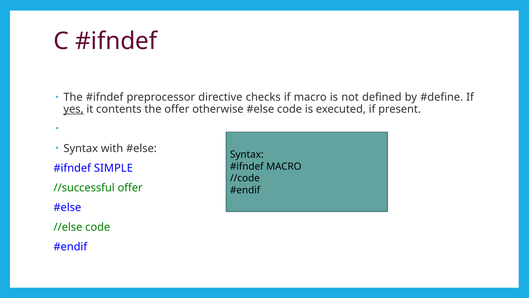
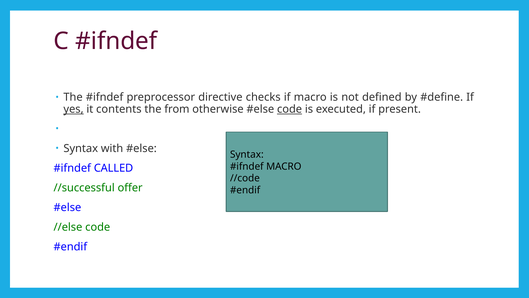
the offer: offer -> from (177, 109)
code underline: none -> present (290, 109)
SIMPLE: SIMPLE -> CALLED (114, 168)
